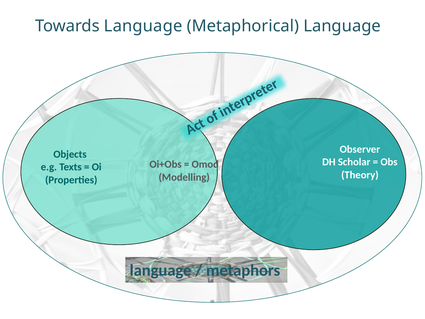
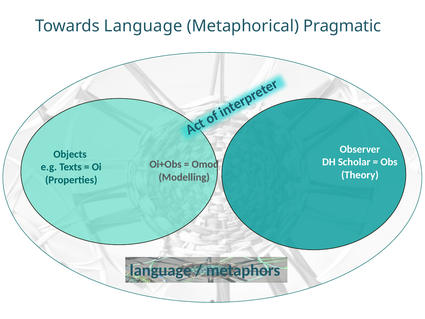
Metaphorical Language: Language -> Pragmatic (342, 26)
